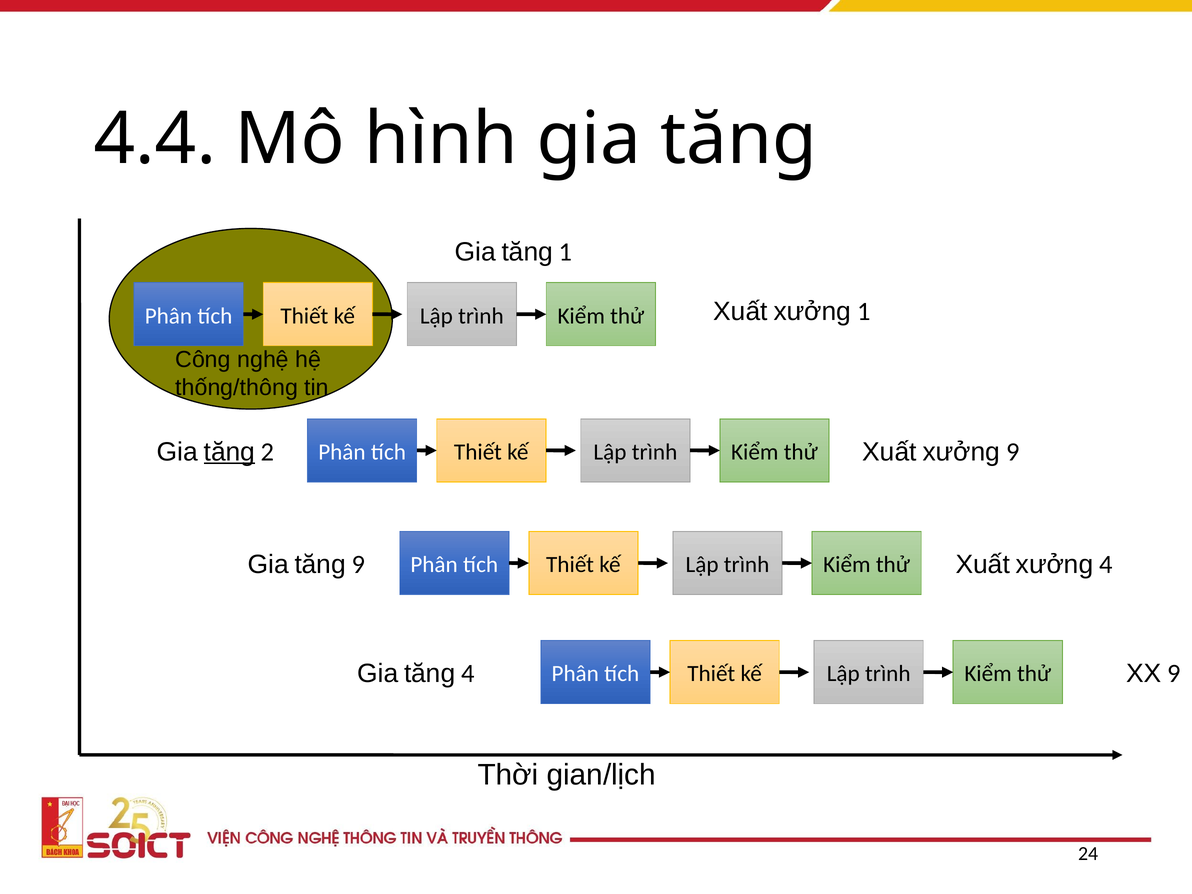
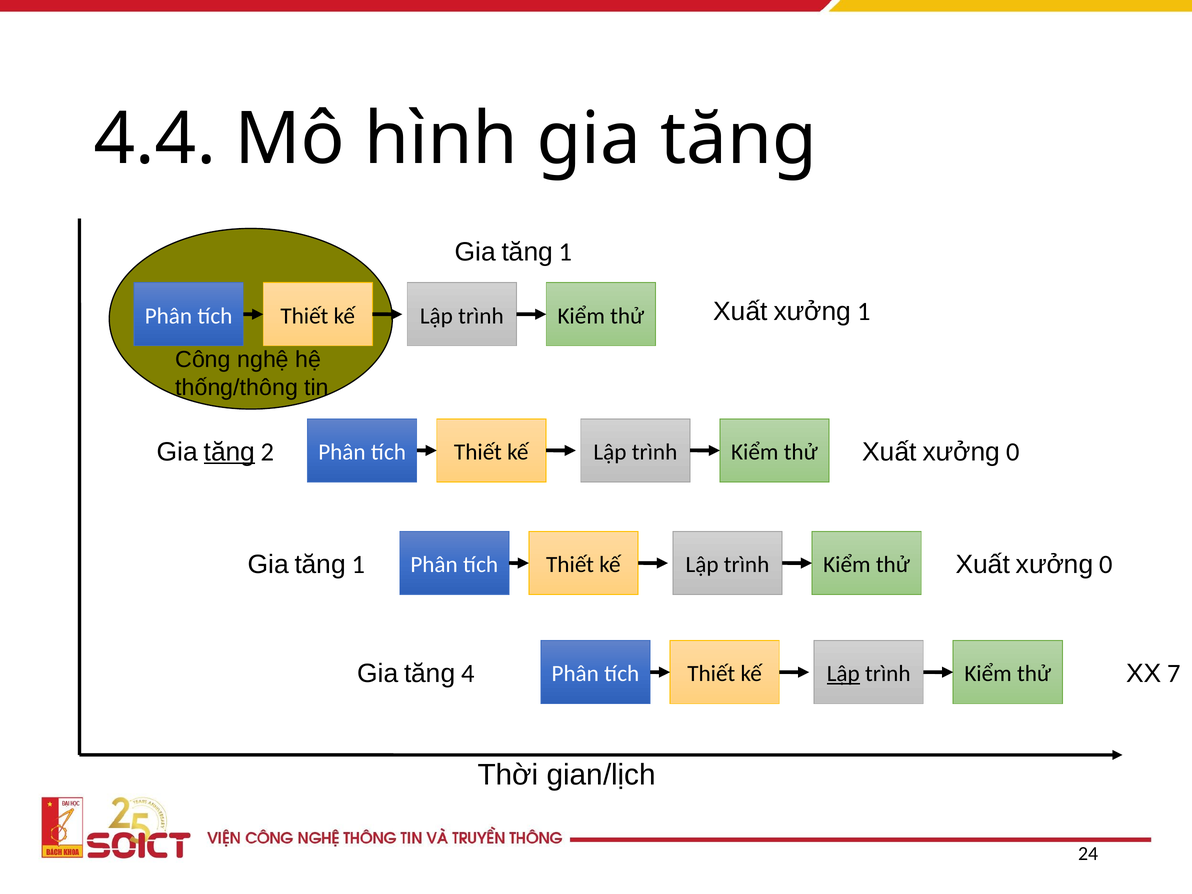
9: 9 -> 0 (1013, 452)
9: 9 -> 1 (359, 565)
4: 4 -> 0 (1106, 565)
XX 9: 9 -> 7 (1174, 674)
Lập underline: none -> present (843, 674)
